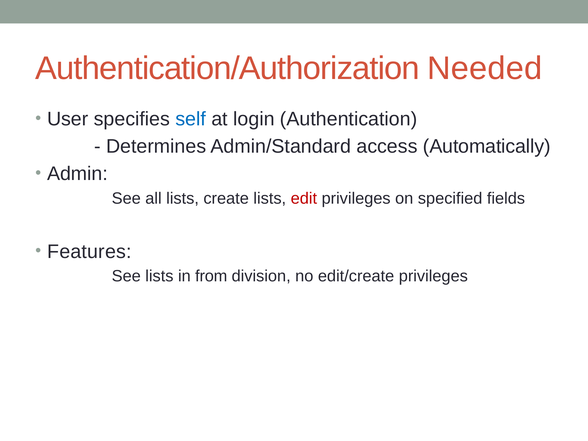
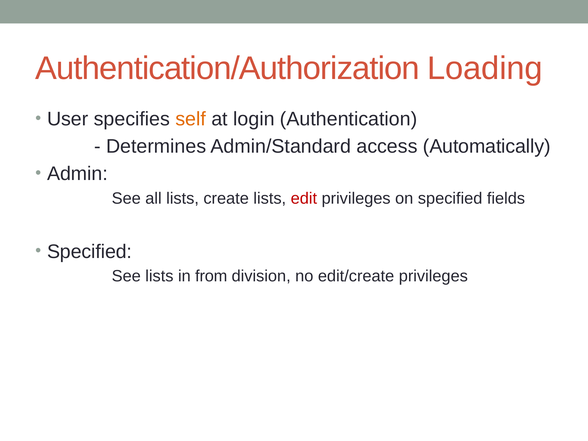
Needed: Needed -> Loading (485, 68)
self colour: blue -> orange (191, 119)
Features: Features -> Specified (90, 252)
